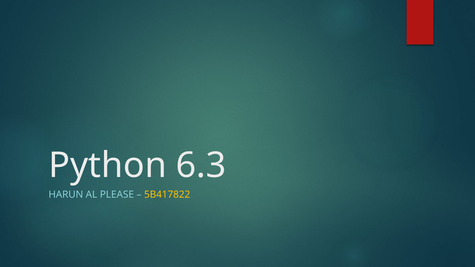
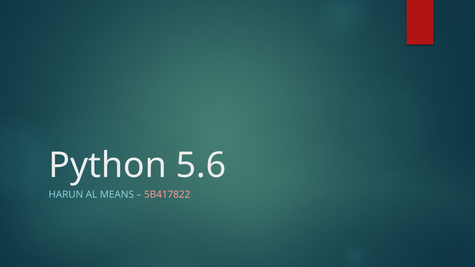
6.3: 6.3 -> 5.6 (201, 165)
PLEASE: PLEASE -> MEANS (117, 195)
5B417822 colour: yellow -> pink (167, 195)
